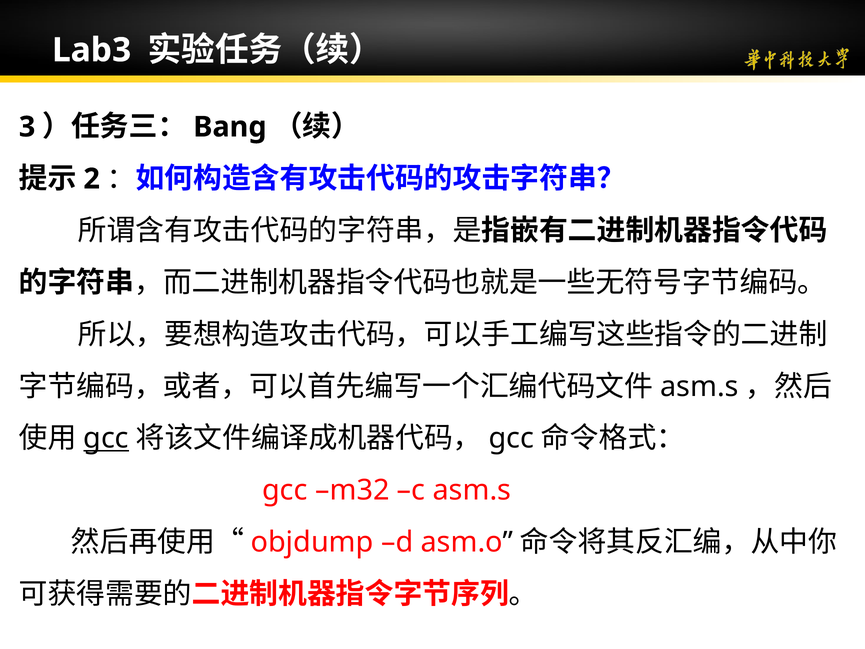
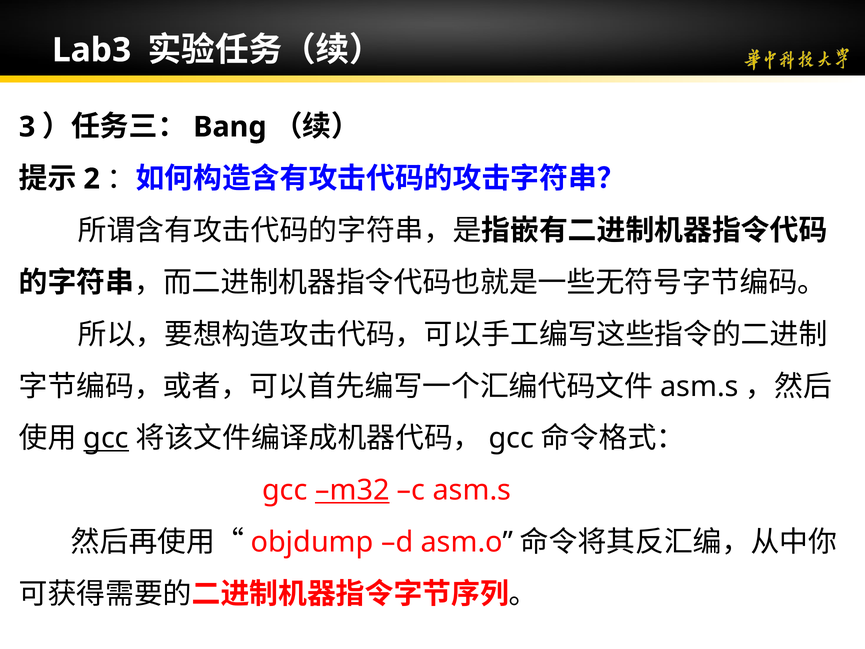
m32 underline: none -> present (352, 490)
